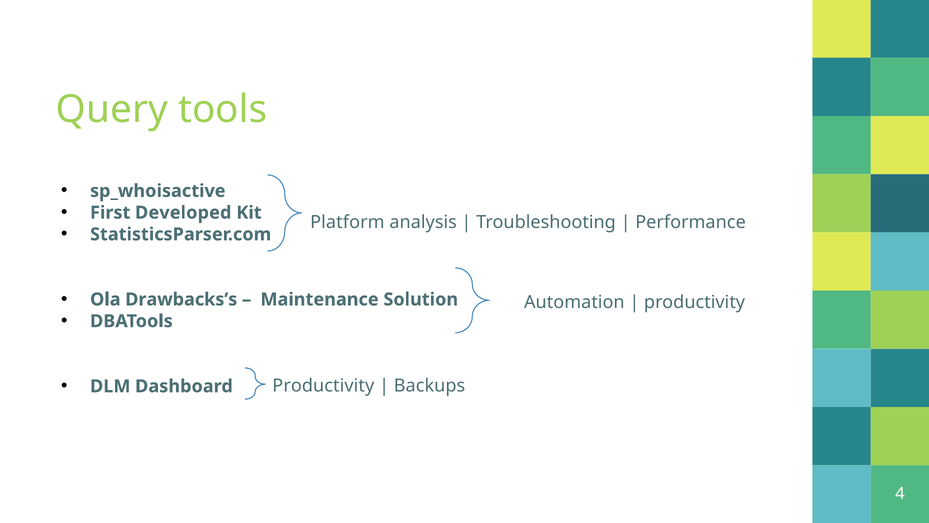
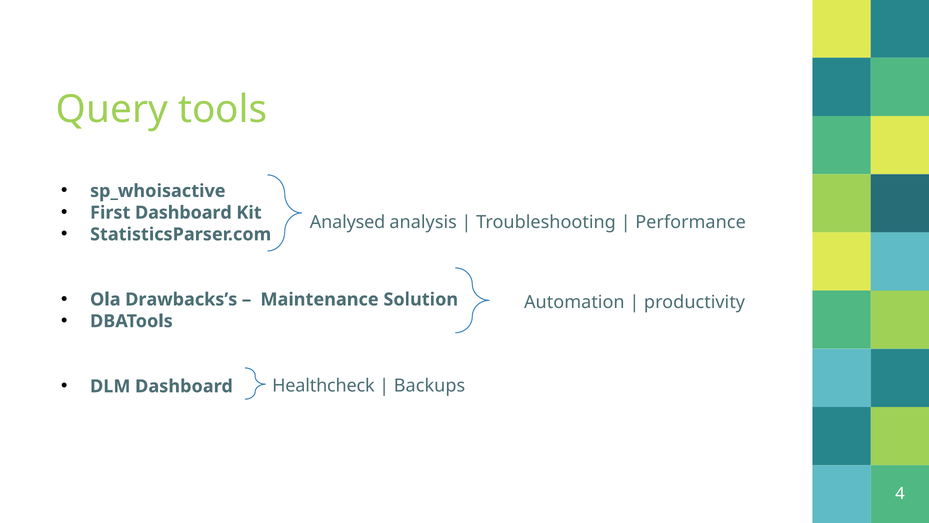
First Developed: Developed -> Dashboard (183, 212)
Platform: Platform -> Analysed (348, 222)
Productivity: Productivity -> Healthcheck (323, 385)
